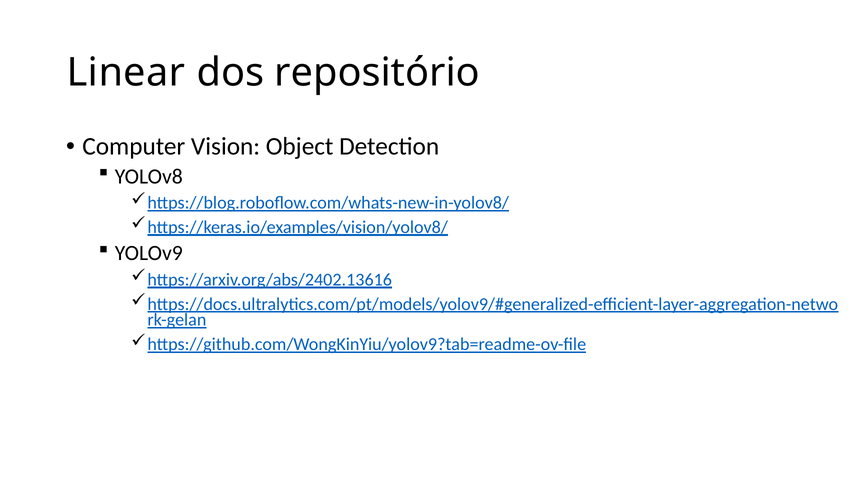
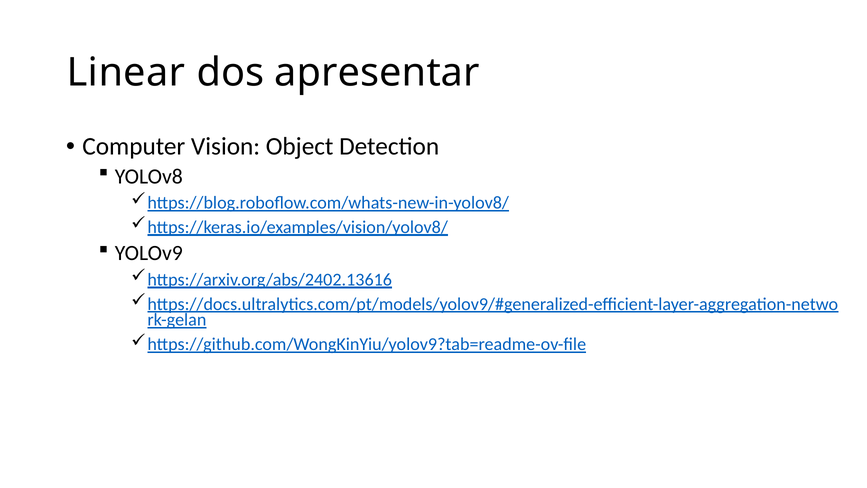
repositório: repositório -> apresentar (377, 73)
